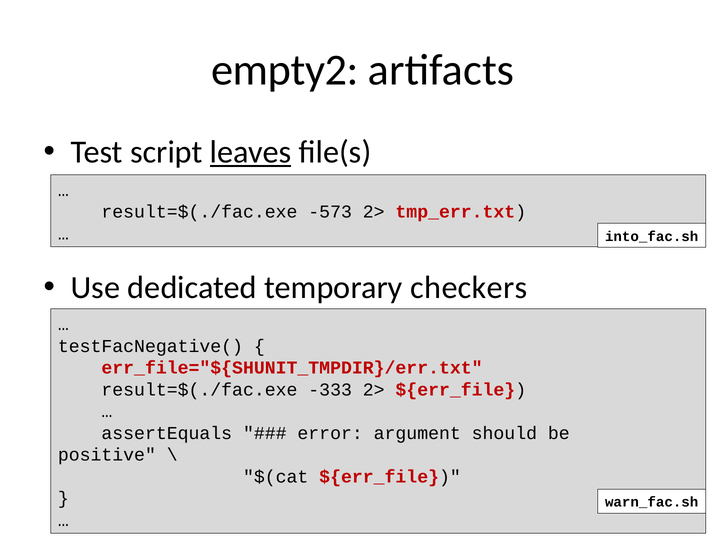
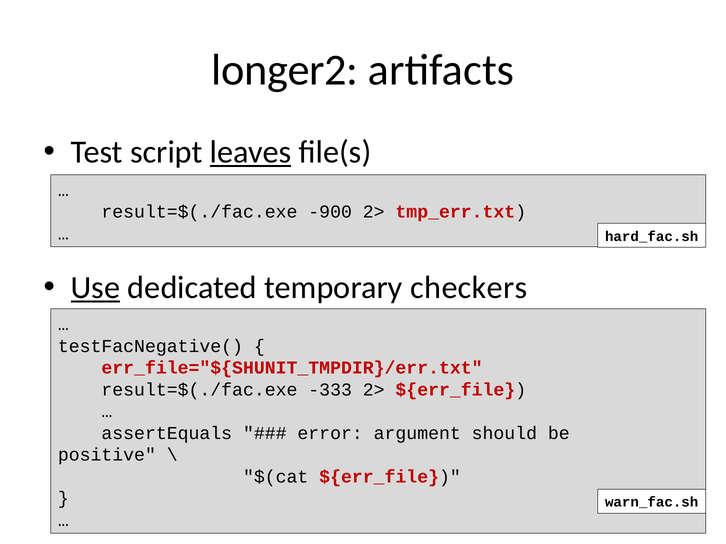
empty2: empty2 -> longer2 (285, 70)
-573: -573 -> -900 (330, 212)
into_fac.sh: into_fac.sh -> hard_fac.sh (652, 237)
Use underline: none -> present (95, 288)
